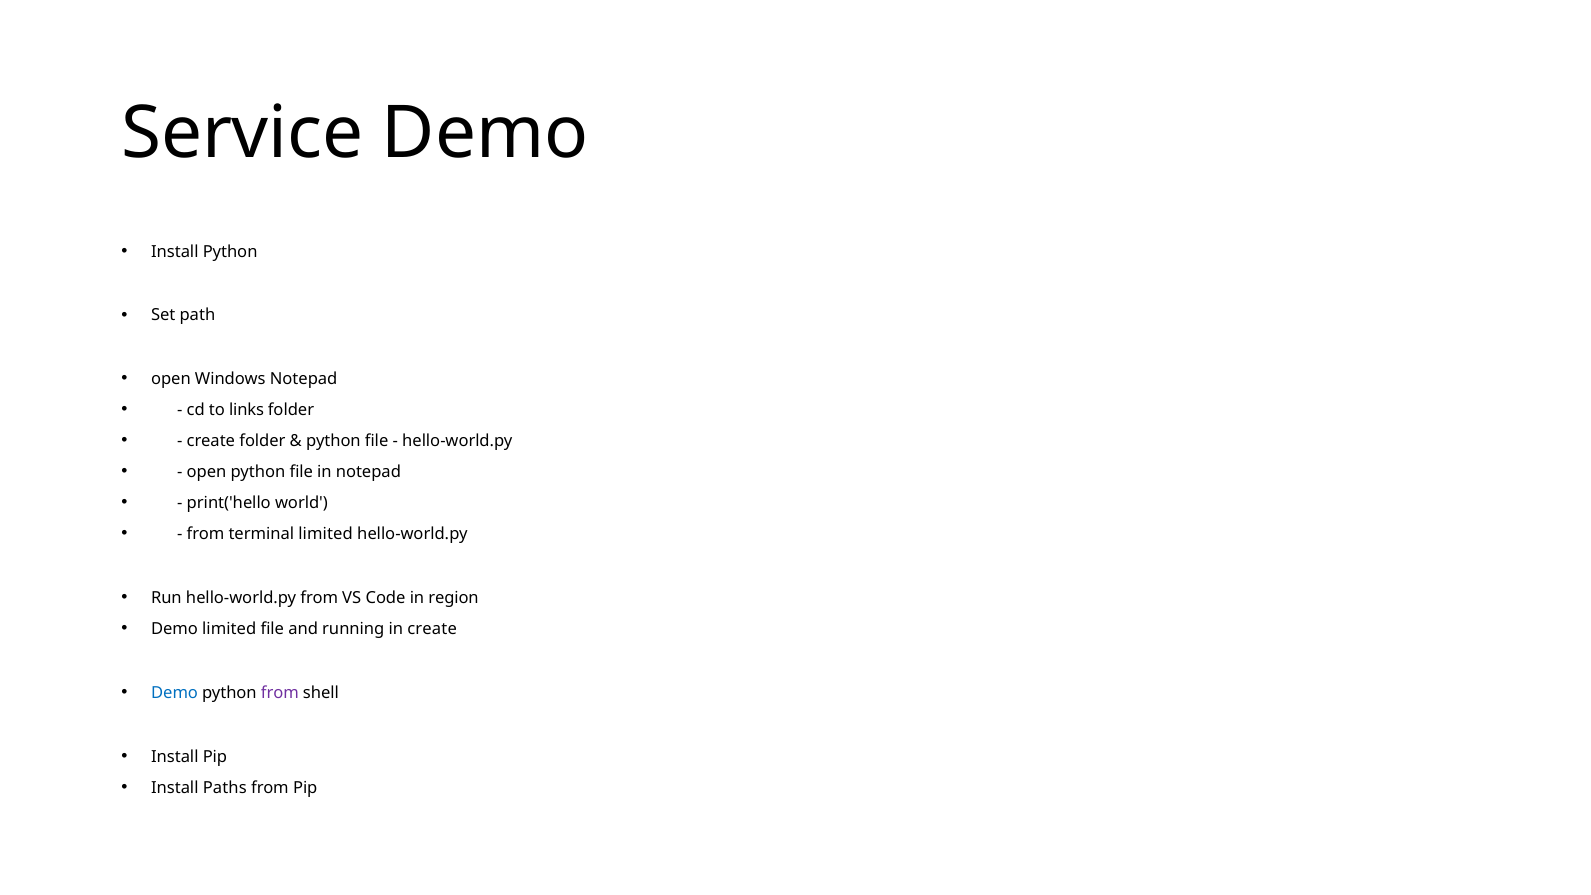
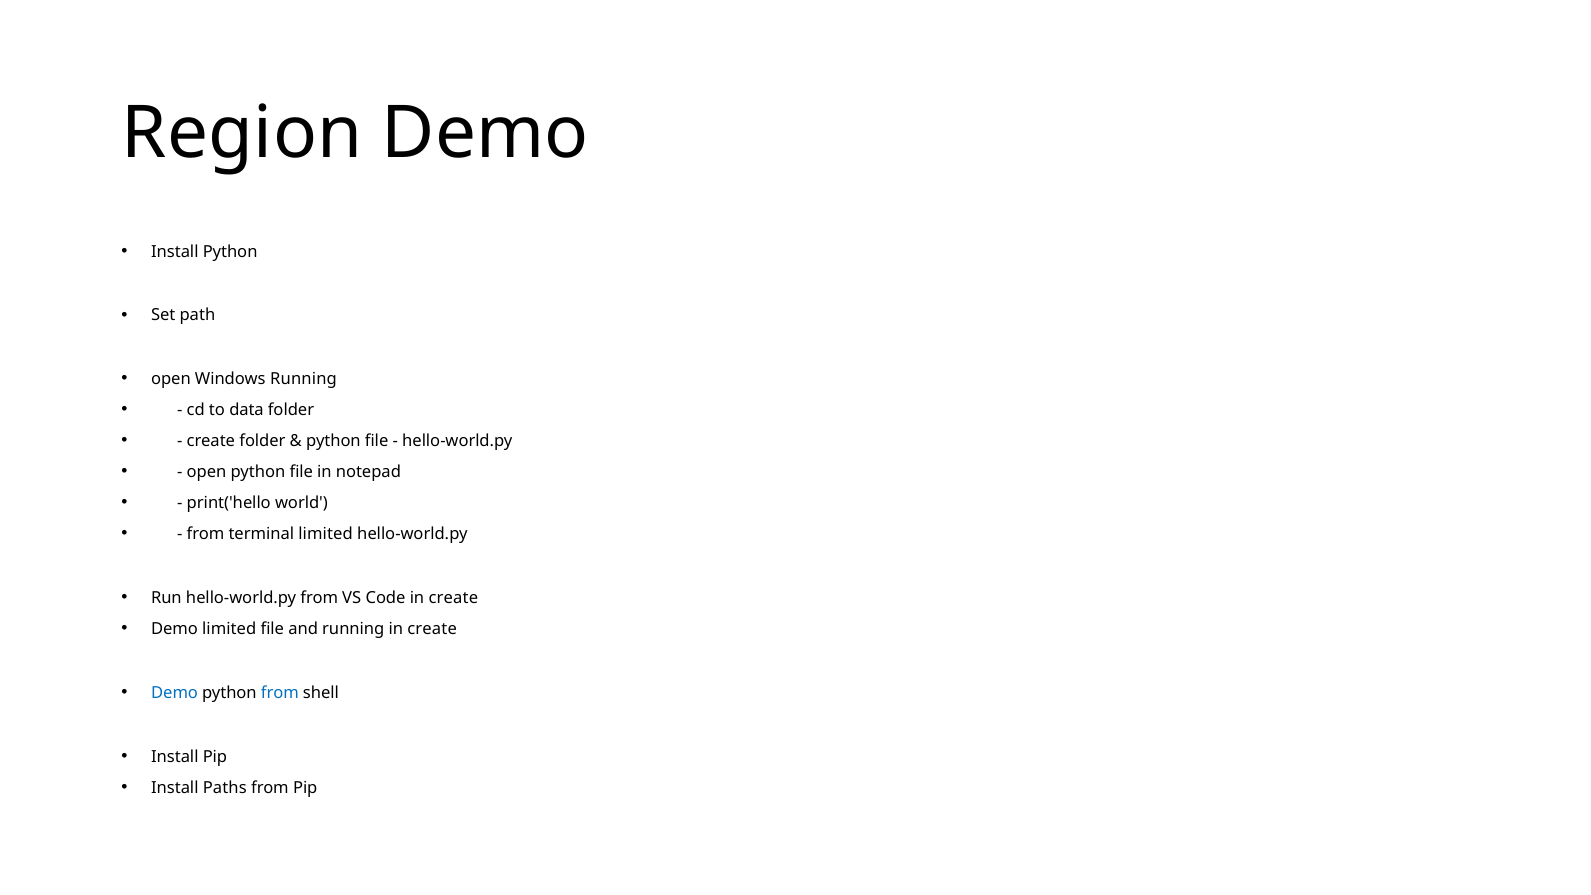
Service: Service -> Region (242, 134)
Windows Notepad: Notepad -> Running (304, 379)
links: links -> data (246, 410)
Code in region: region -> create (453, 598)
from colour: purple -> blue (280, 693)
